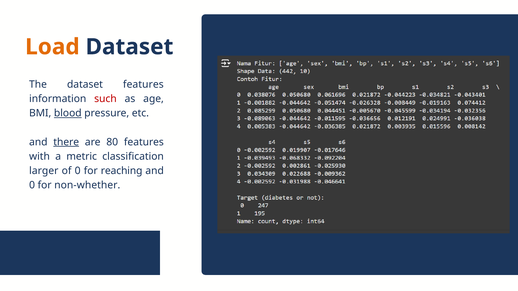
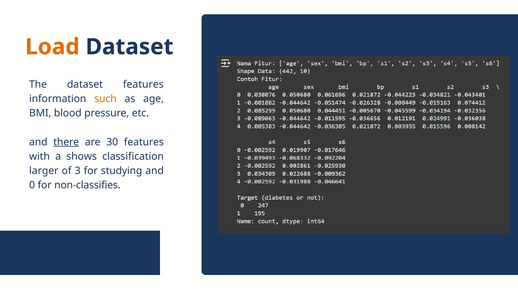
such colour: red -> orange (105, 99)
blood underline: present -> none (68, 113)
80: 80 -> 30 (112, 142)
metric: metric -> shows (82, 157)
of 0: 0 -> 3 (78, 171)
reaching: reaching -> studying (122, 171)
non-whether: non-whether -> non-classifies (87, 185)
